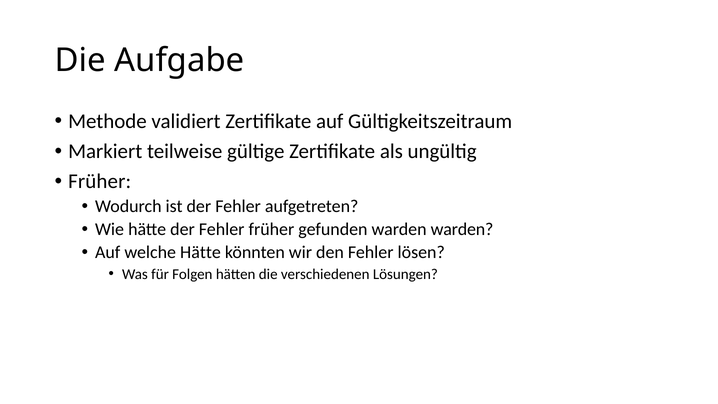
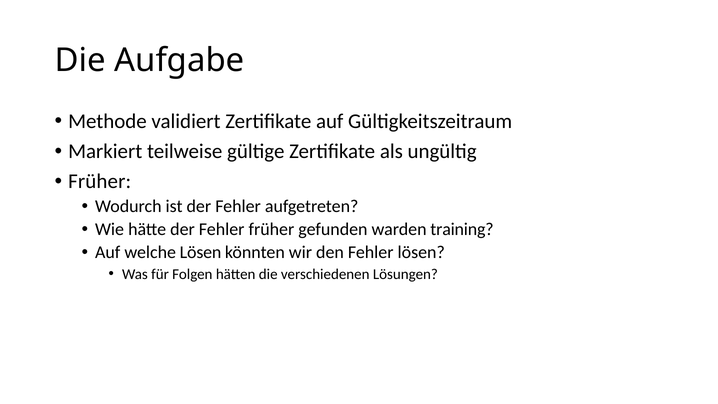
warden warden: warden -> training (462, 229)
welche Hätte: Hätte -> Lösen (201, 252)
